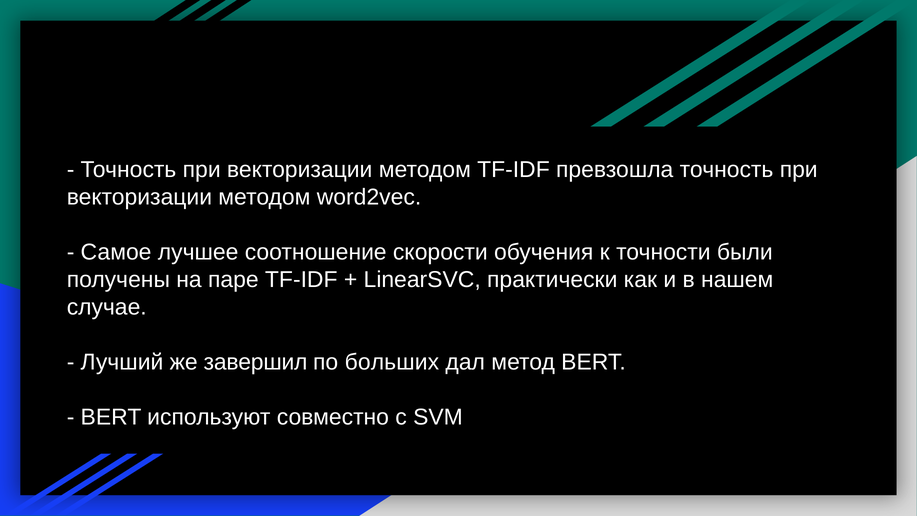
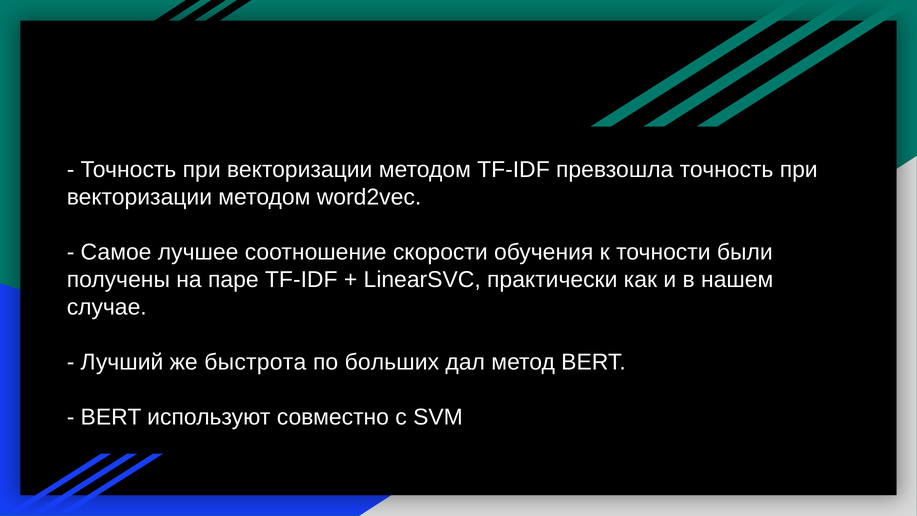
завершил: завершил -> быстрота (255, 362)
